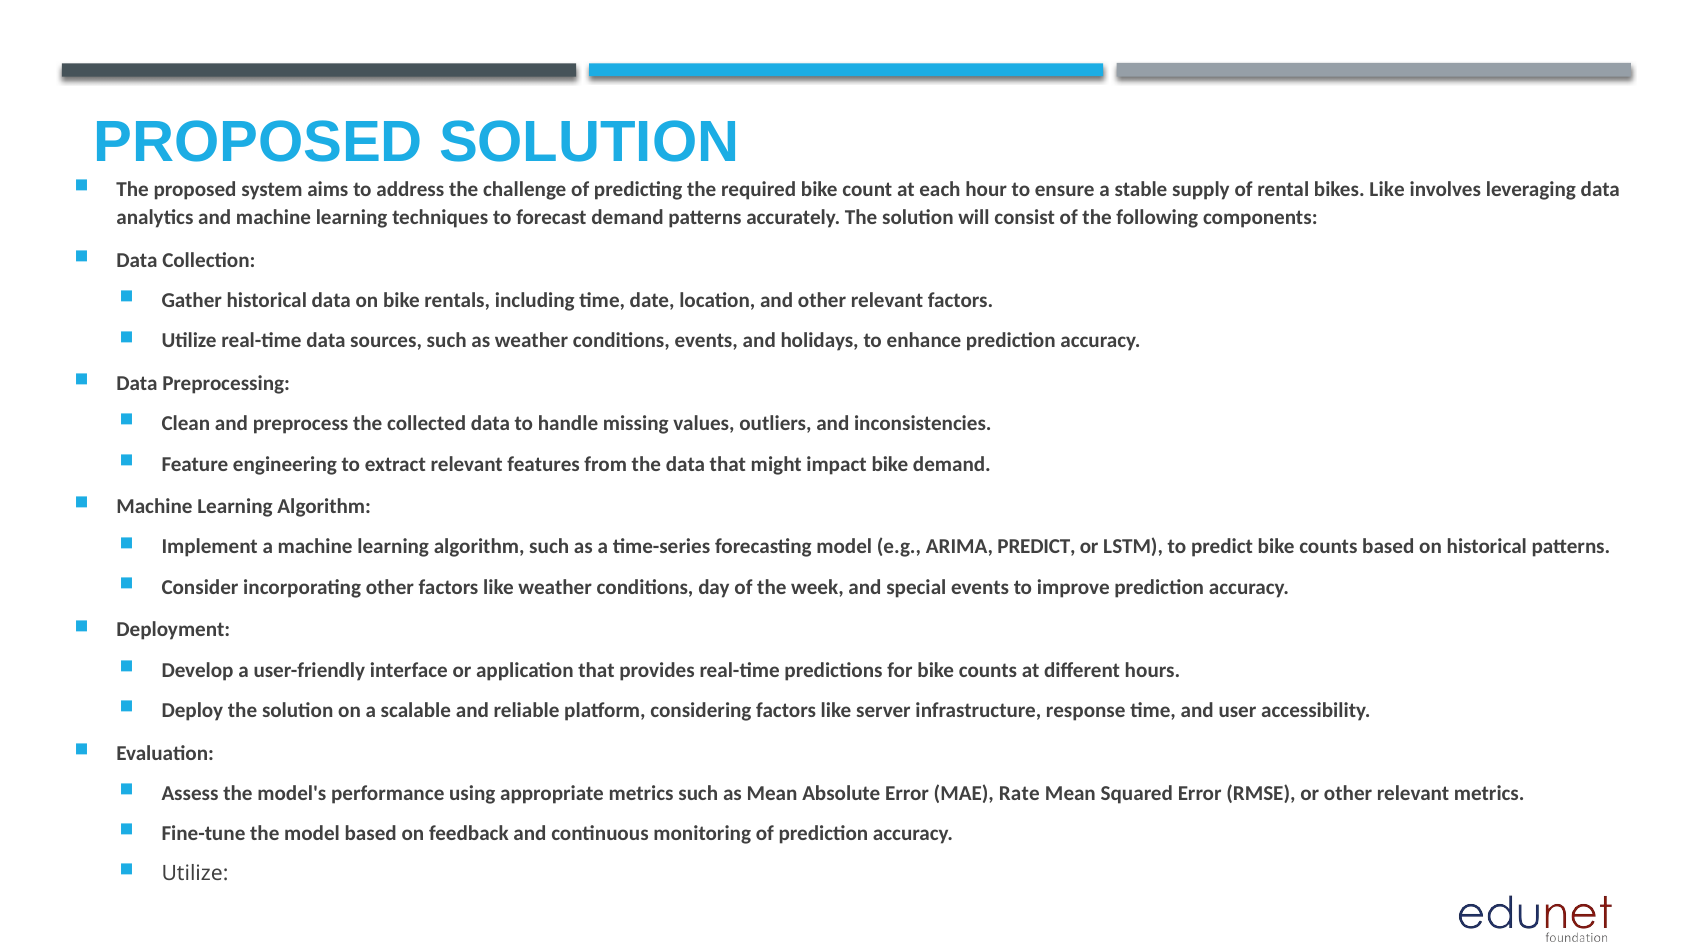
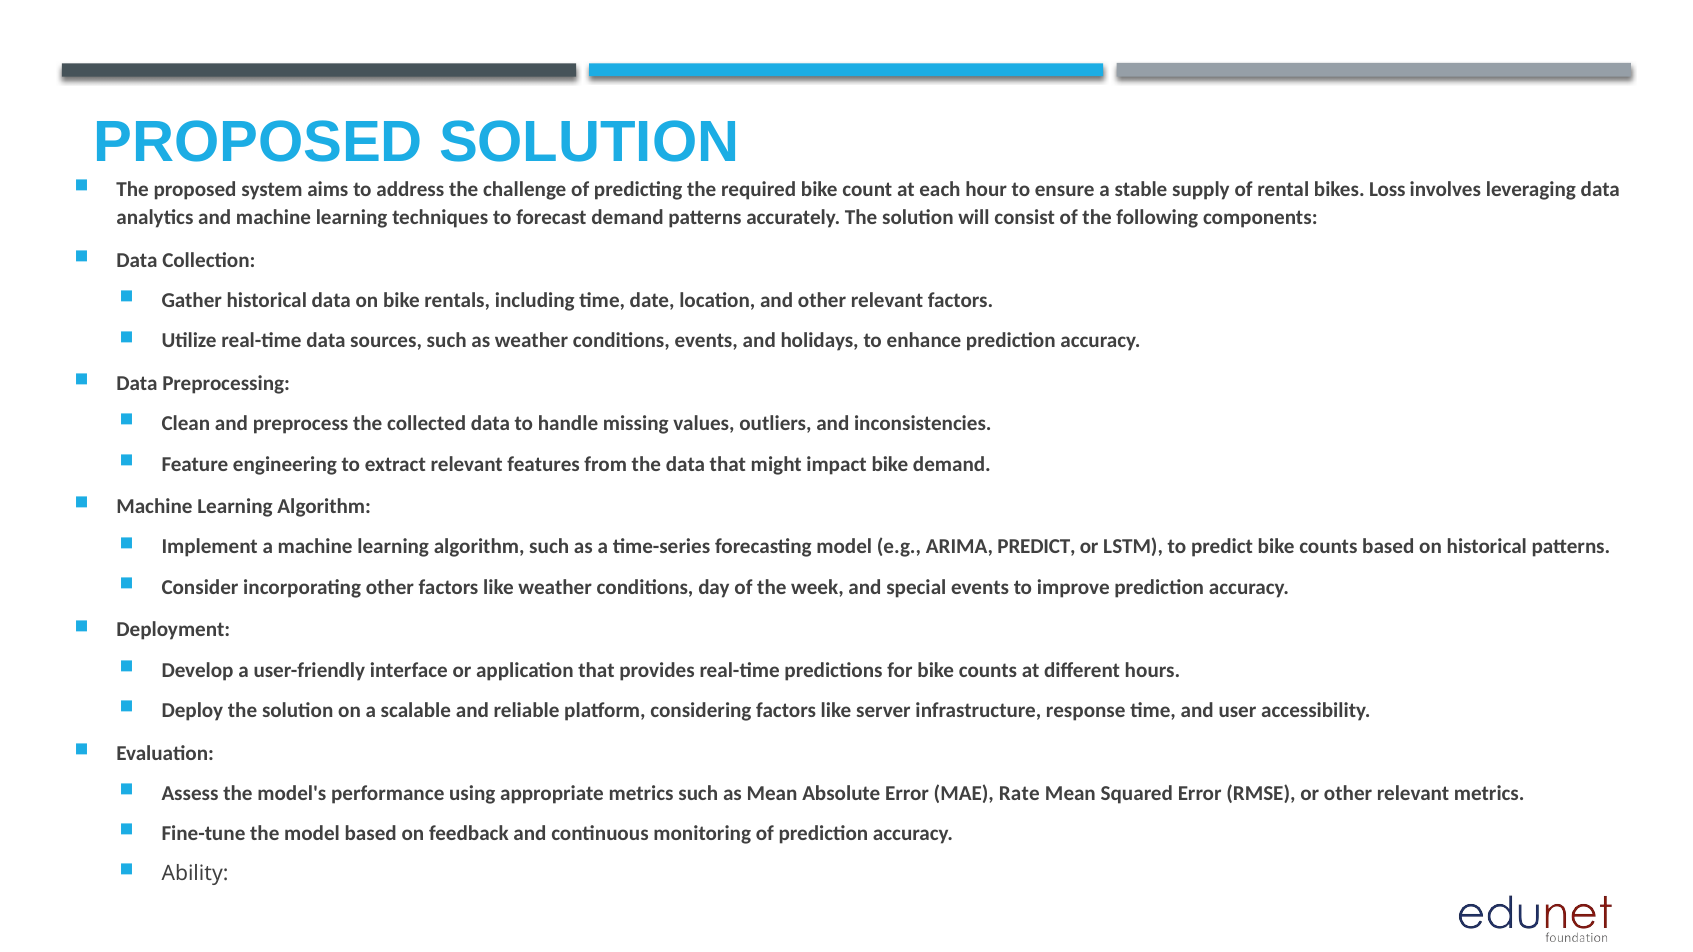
bikes Like: Like -> Loss (1387, 190)
Utilize: Utilize -> Ability (195, 874)
